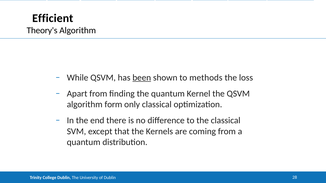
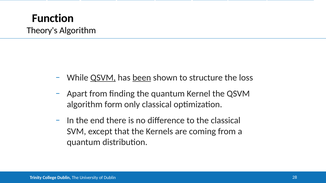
Efficient: Efficient -> Function (53, 18)
QSVM underline: none -> present (103, 78)
methods: methods -> structure (206, 78)
